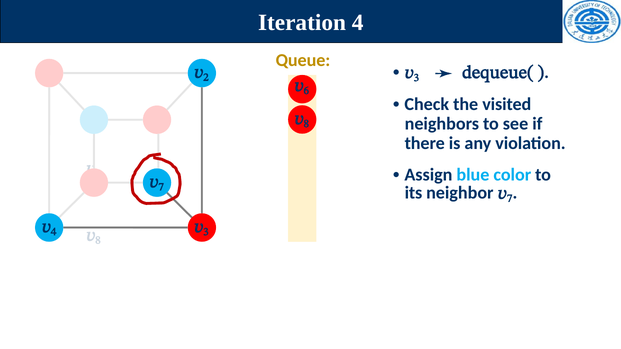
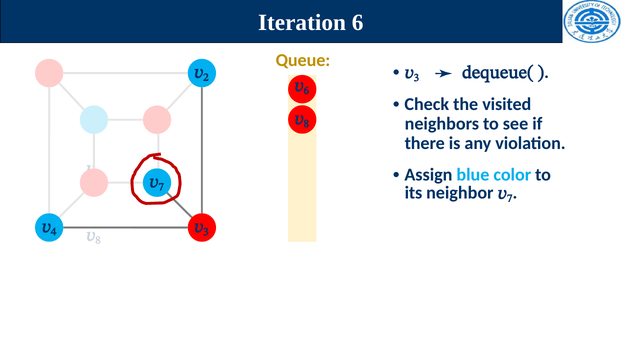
Iteration 4: 4 -> 6 (358, 22)
